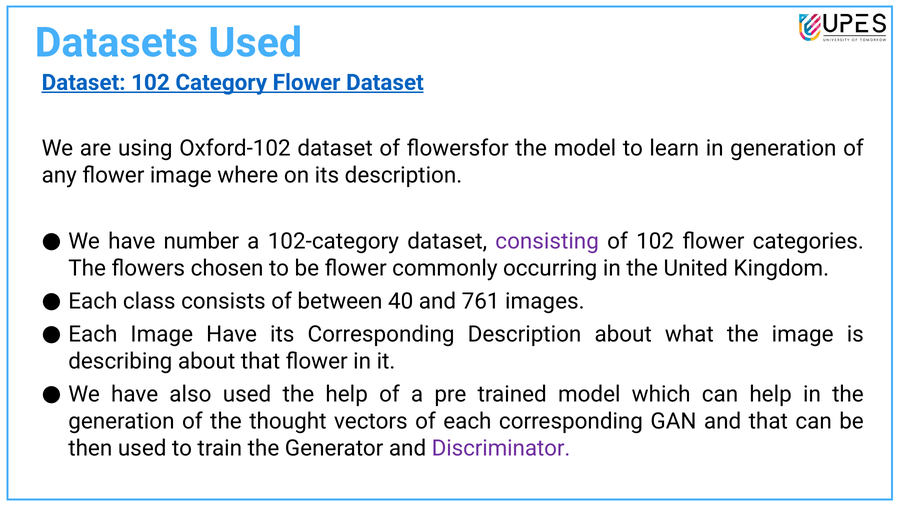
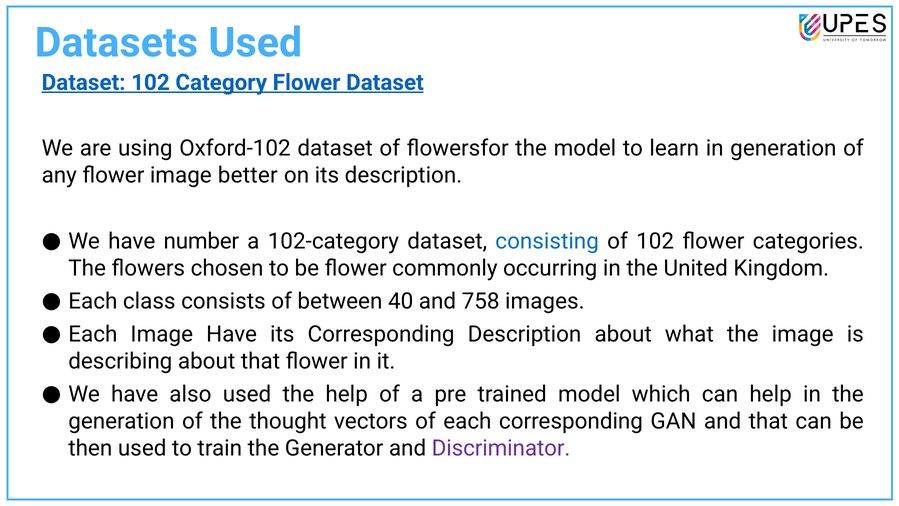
where: where -> better (248, 175)
consisting colour: purple -> blue (547, 241)
761: 761 -> 758 (481, 301)
